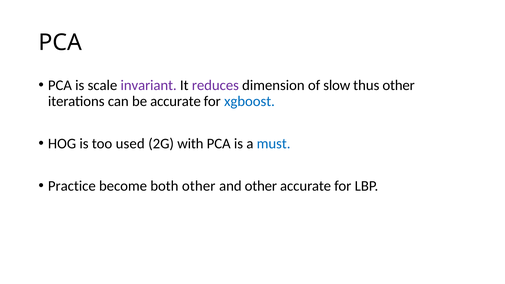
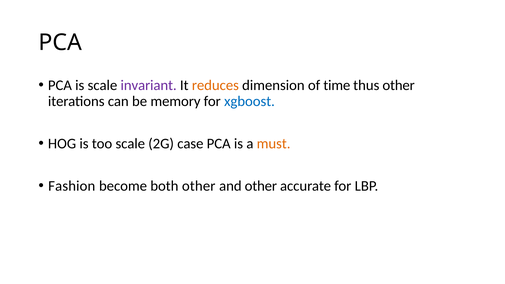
reduces colour: purple -> orange (215, 85)
slow: slow -> time (337, 85)
be accurate: accurate -> memory (175, 101)
too used: used -> scale (130, 144)
with: with -> case (190, 144)
must colour: blue -> orange (274, 144)
Practice: Practice -> Fashion (72, 186)
